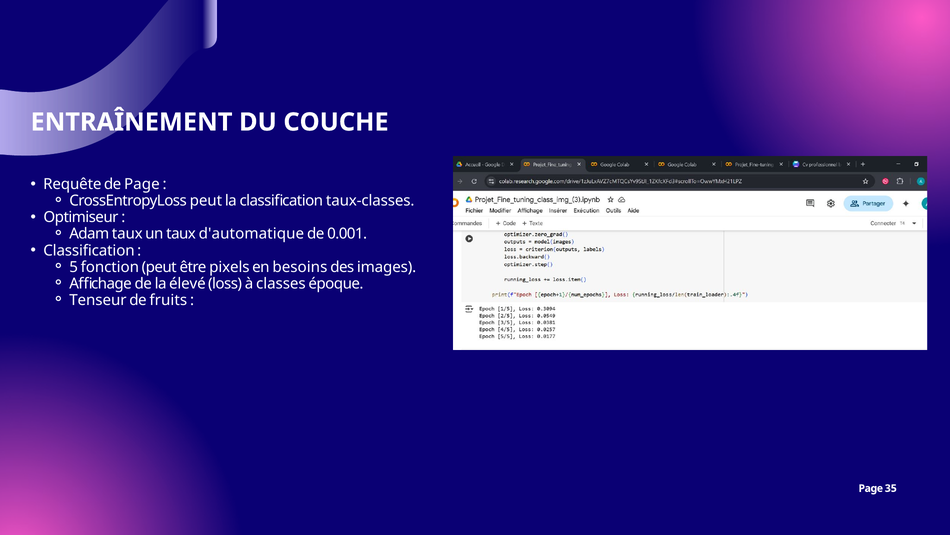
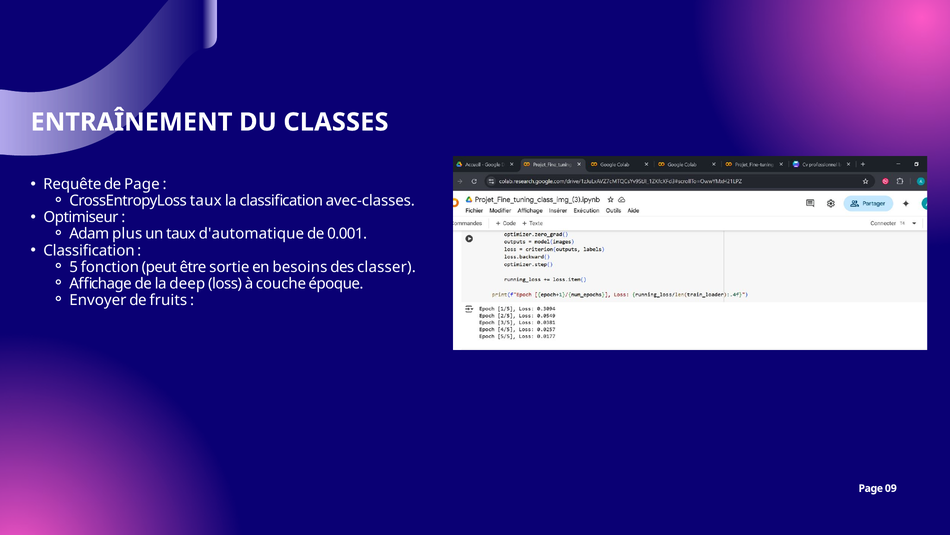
COUCHE: COUCHE -> CLASSES (336, 122)
CrossEntropyLoss peut: peut -> taux (206, 201)
taux-classes: taux-classes -> avec-classes (370, 201)
Adam taux: taux -> plus (127, 234)
pixels: pixels -> sortie (229, 267)
images: images -> classer (386, 267)
élevé: élevé -> deep (187, 283)
classes: classes -> couche (281, 283)
Tenseur: Tenseur -> Envoyer (98, 300)
35: 35 -> 09 (891, 488)
